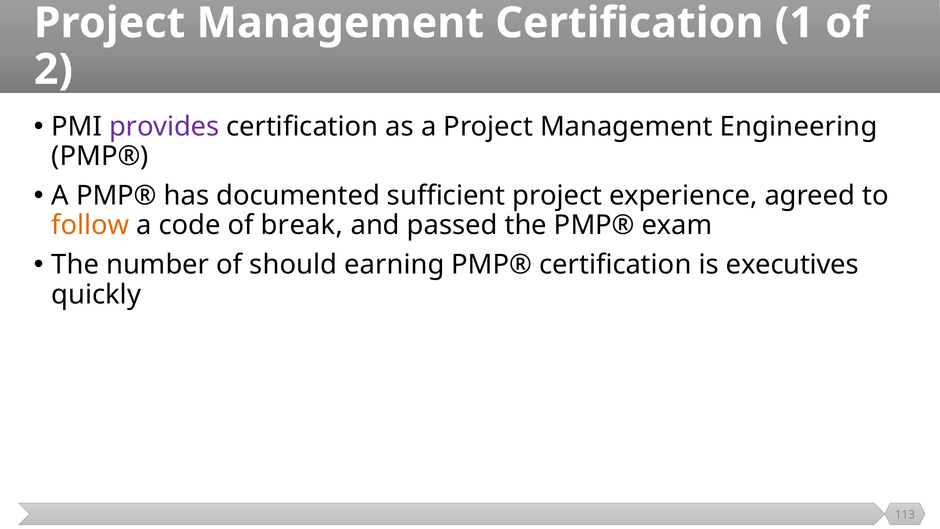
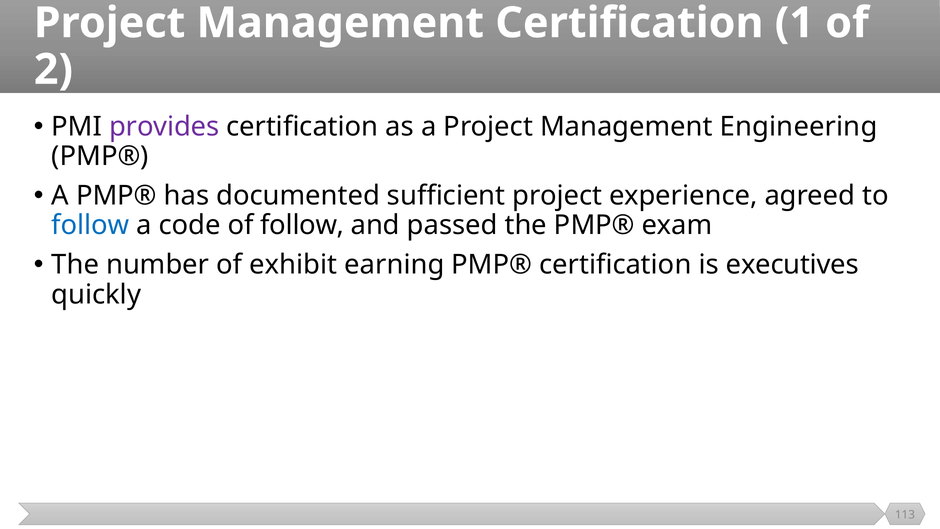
follow colour: orange -> blue (90, 225)
of break: break -> follow (302, 225)
should: should -> exhibit (293, 265)
